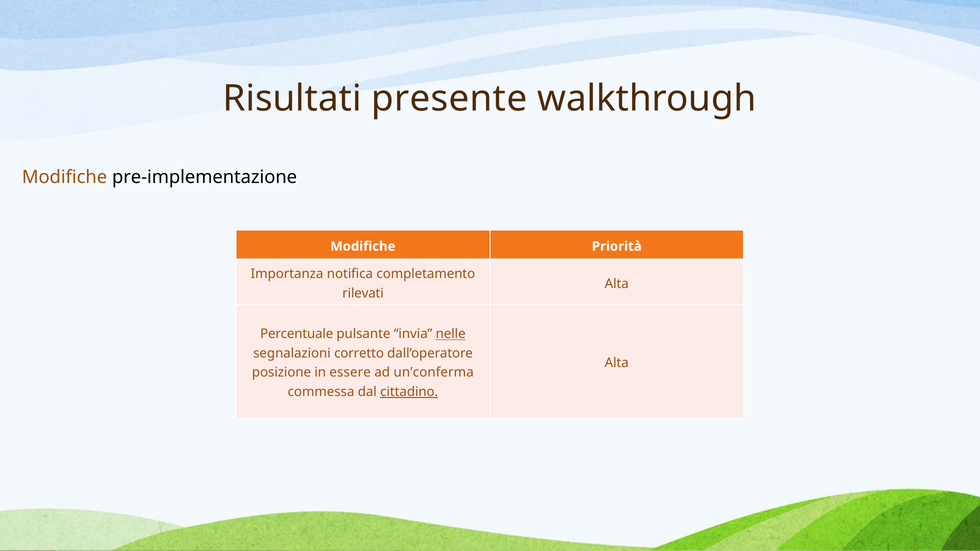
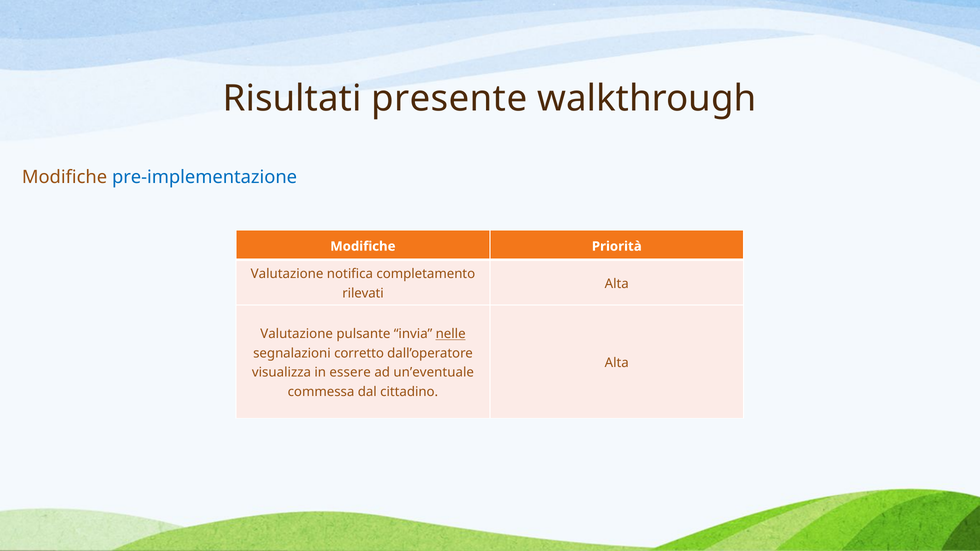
pre-implementazione colour: black -> blue (205, 177)
Importanza: Importanza -> Valutazione (287, 274)
Percentuale: Percentuale -> Valutazione (297, 334)
posizione: posizione -> visualizza (281, 373)
un’conferma: un’conferma -> un’eventuale (434, 373)
cittadino underline: present -> none (409, 392)
